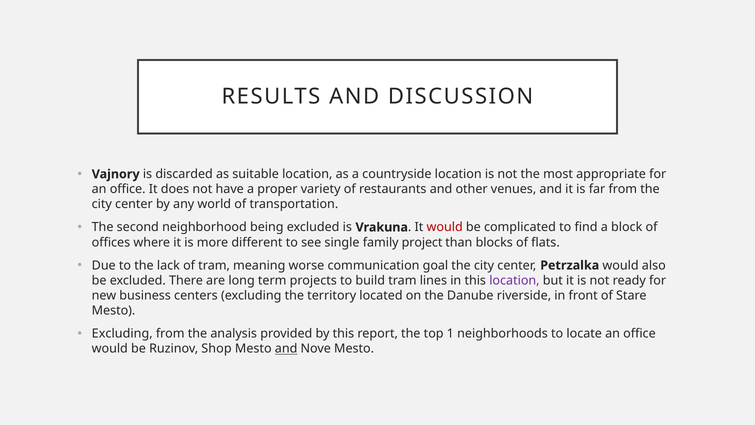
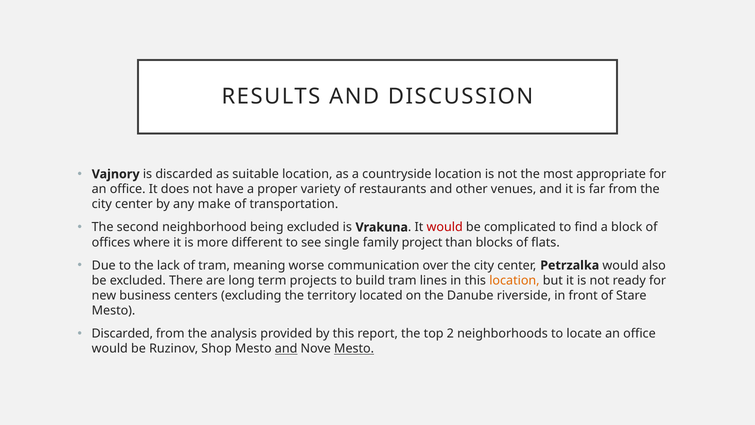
world: world -> make (214, 204)
goal: goal -> over (435, 265)
location colour: purple -> orange (514, 280)
Excluding: Excluding -> Discarded (122, 333)
1: 1 -> 2 (450, 333)
Mesto underline: none -> present (354, 349)
